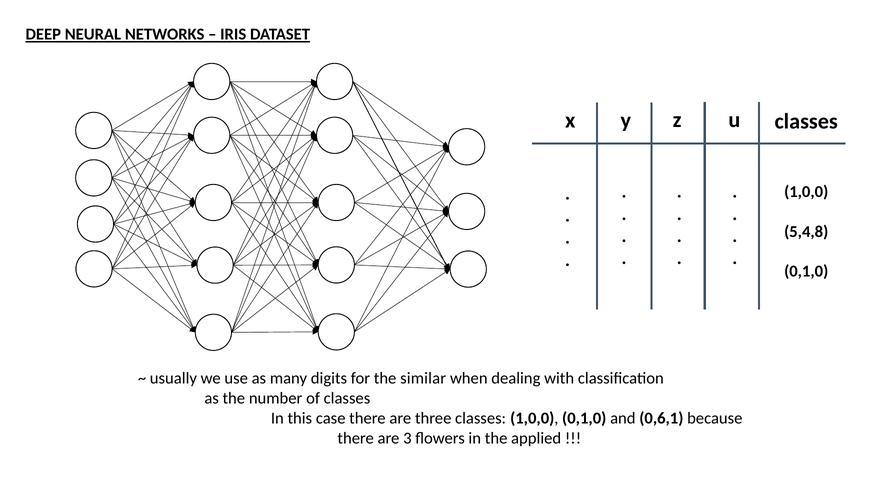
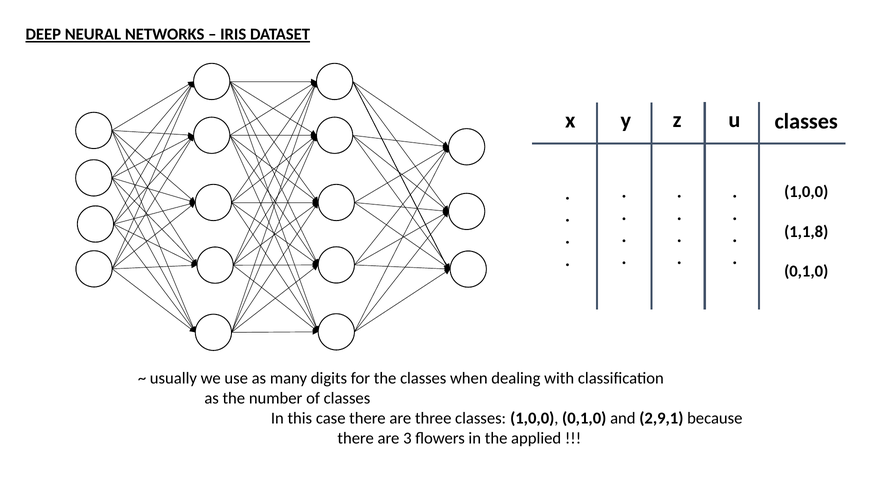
5,4,8: 5,4,8 -> 1,1,8 (806, 231)
the similar: similar -> classes (423, 378)
0,6,1: 0,6,1 -> 2,9,1 (661, 418)
